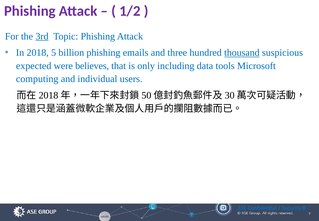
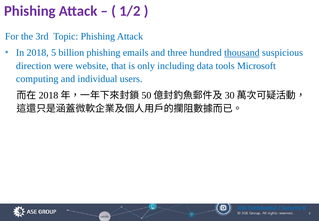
3rd underline: present -> none (42, 36)
expected: expected -> direction (34, 66)
believes: believes -> website (92, 66)
